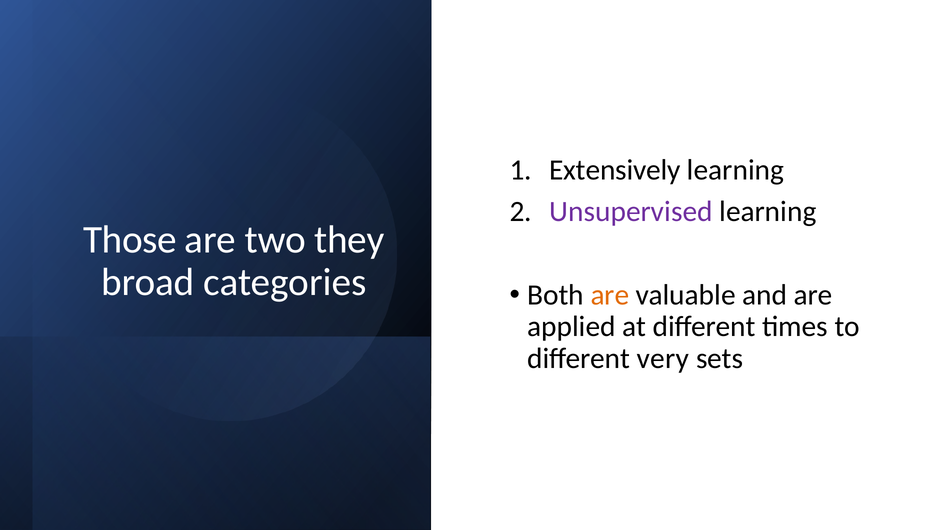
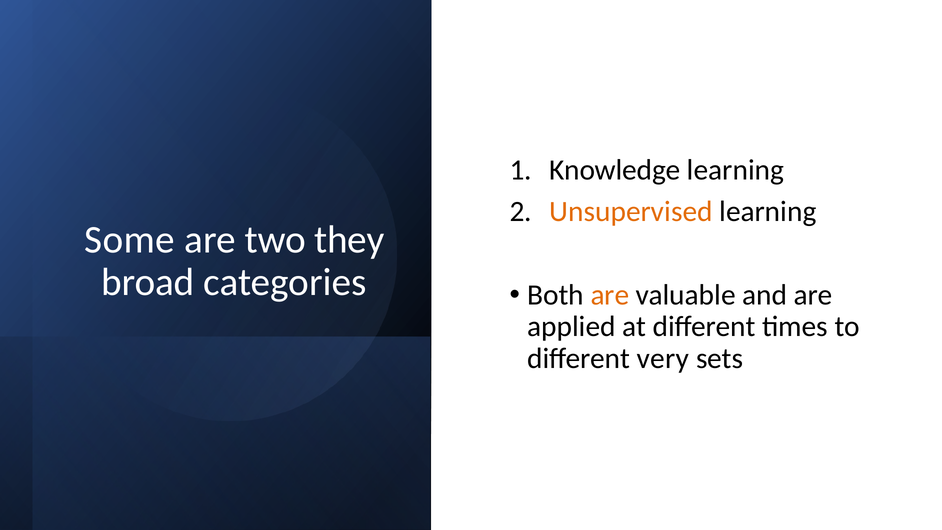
Extensively: Extensively -> Knowledge (615, 170)
Unsupervised colour: purple -> orange (631, 212)
Those: Those -> Some (130, 240)
